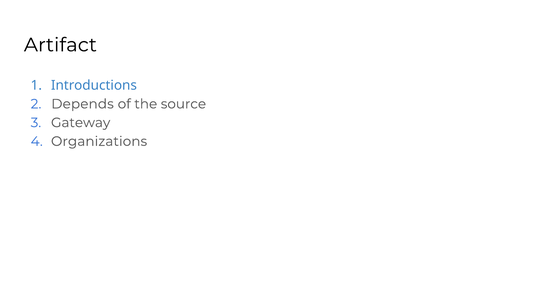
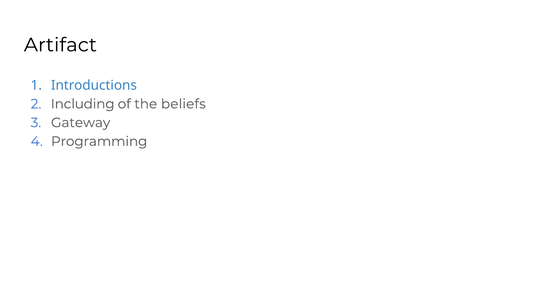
Depends: Depends -> Including (83, 104)
source: source -> beliefs (183, 104)
Organizations: Organizations -> Programming (99, 141)
